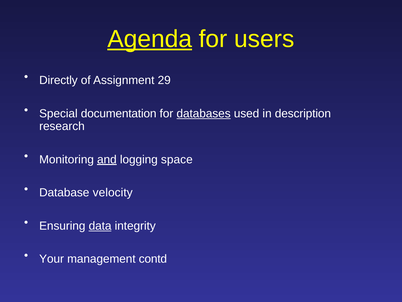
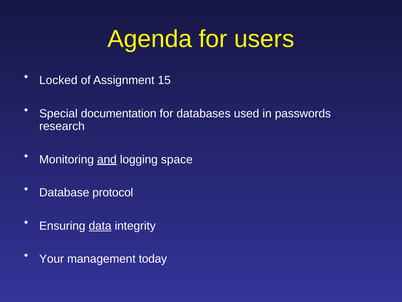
Agenda underline: present -> none (150, 39)
Directly: Directly -> Locked (58, 80)
29: 29 -> 15 (164, 80)
databases underline: present -> none (204, 113)
description: description -> passwords (303, 113)
velocity: velocity -> protocol (113, 192)
contd: contd -> today (153, 259)
